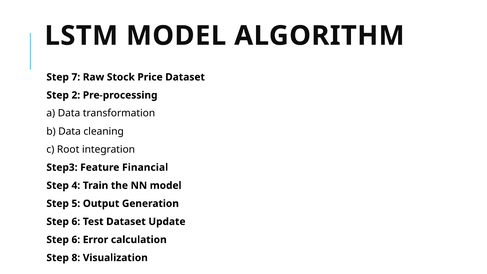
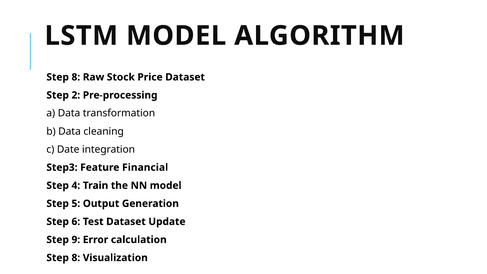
7: 7 -> 8 (76, 77)
Root: Root -> Date (68, 149)
6: 6 -> 9 (76, 240)
